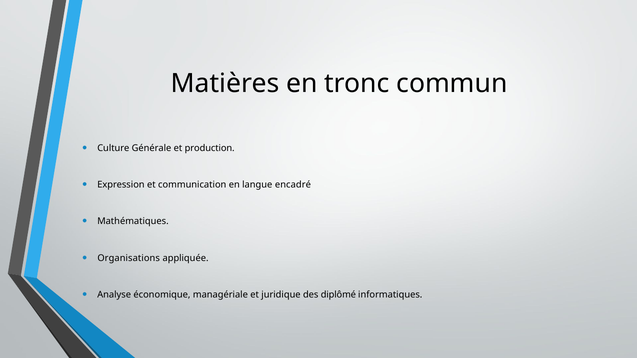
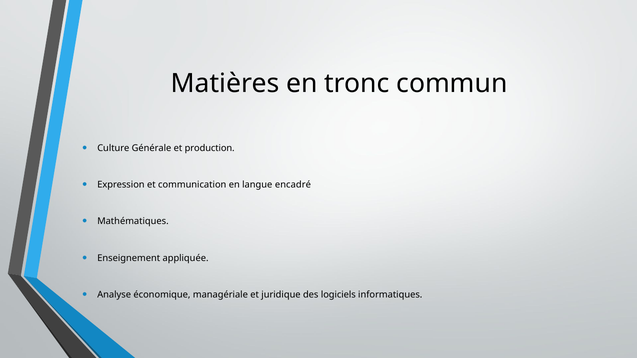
Organisations: Organisations -> Enseignement (129, 258)
diplômé: diplômé -> logiciels (338, 295)
